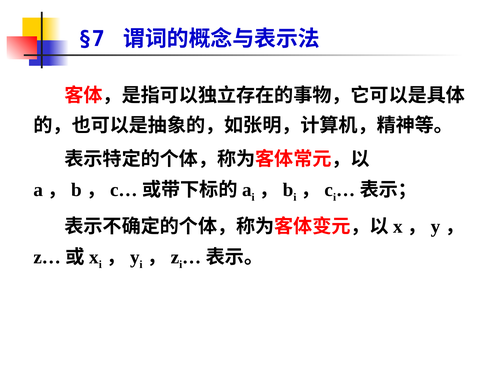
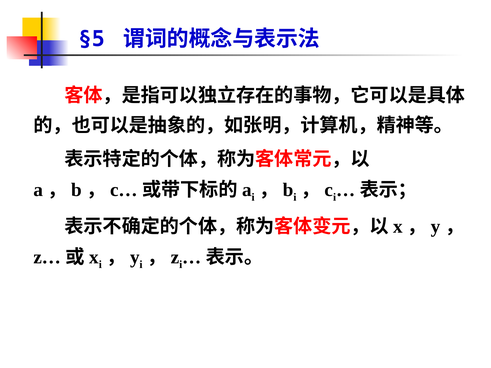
§7: §7 -> §5 (92, 39)
